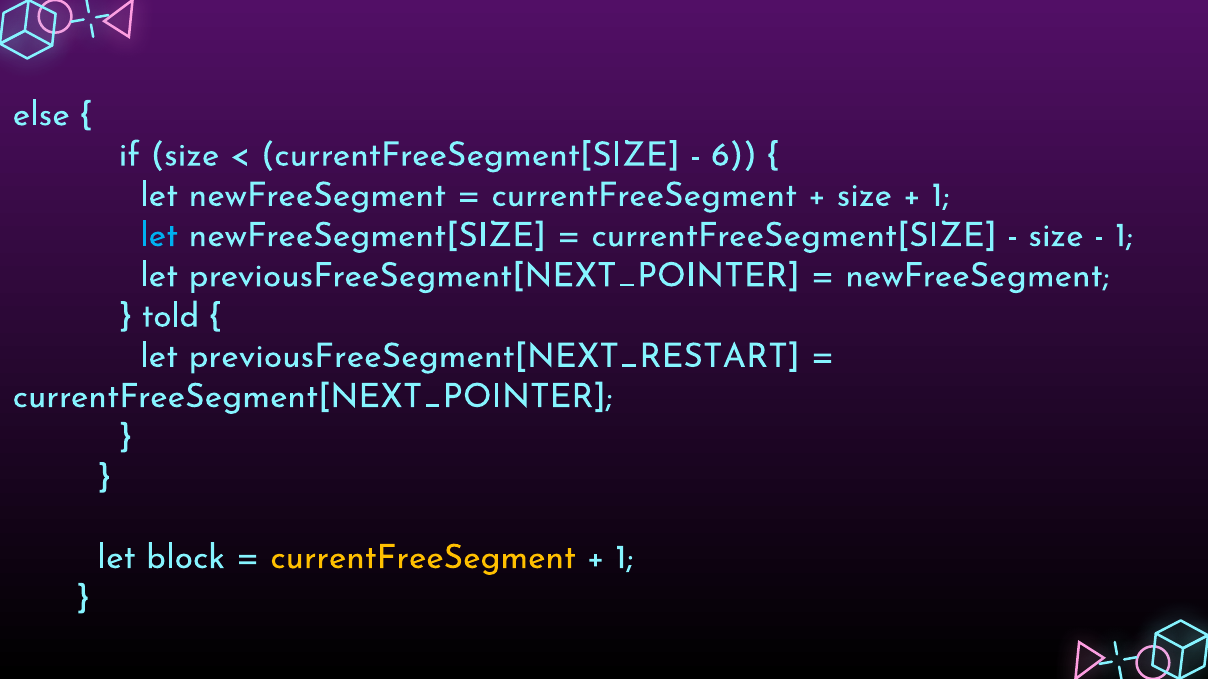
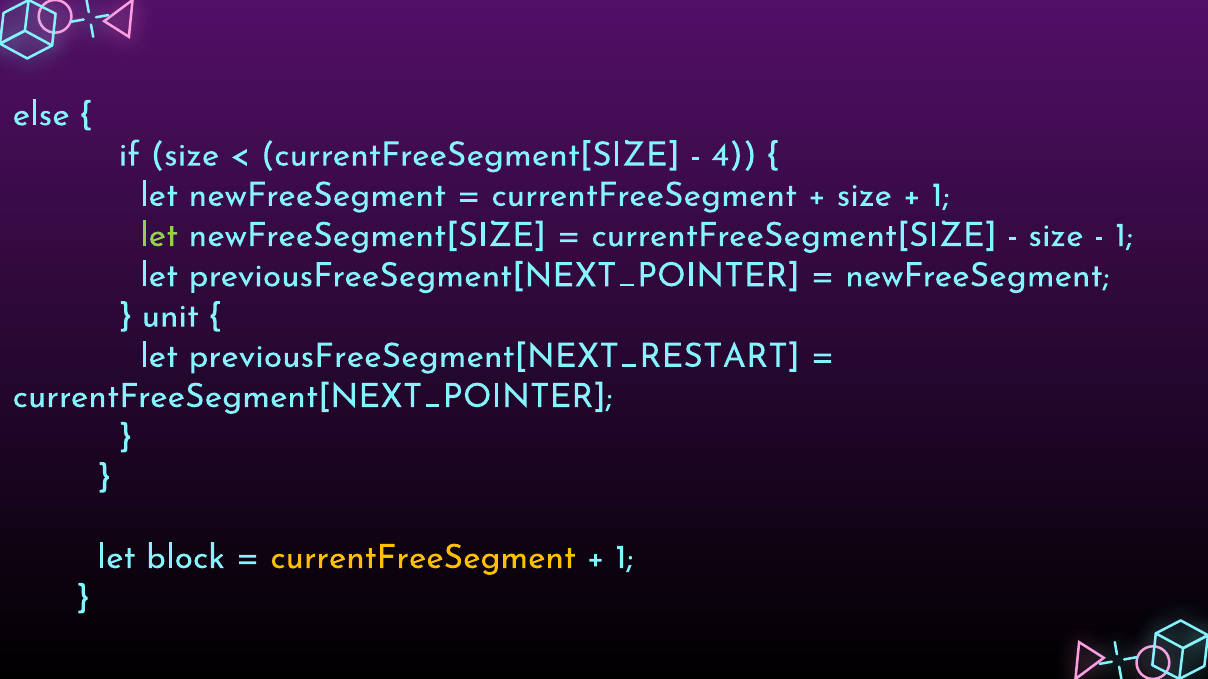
6: 6 -> 4 (734, 155)
let colour: light blue -> light green (159, 235)
told: told -> unit (170, 316)
